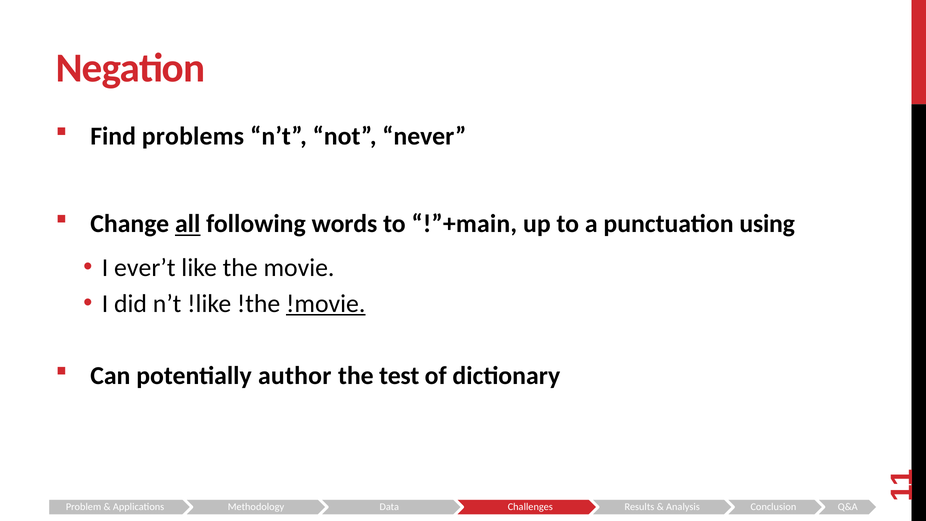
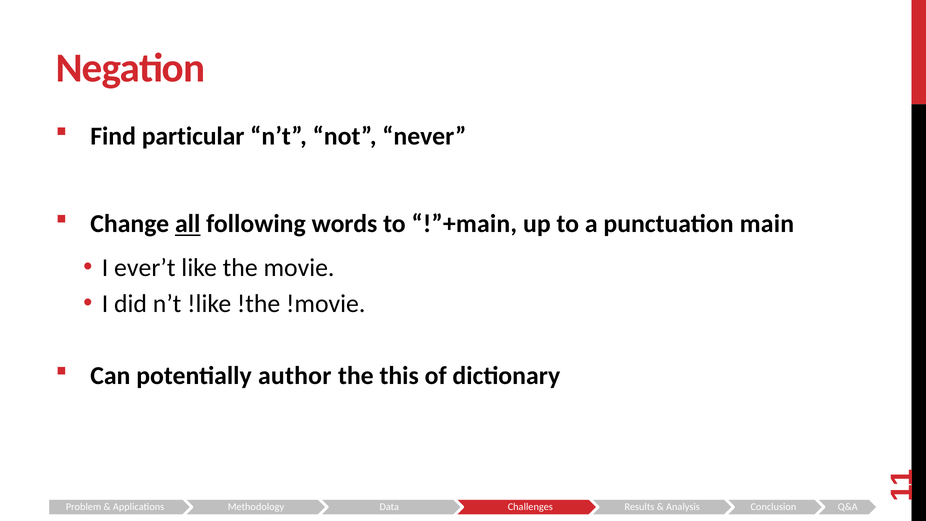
problems: problems -> particular (193, 136)
using: using -> main (767, 224)
!movie underline: present -> none (326, 304)
test: test -> this (399, 376)
